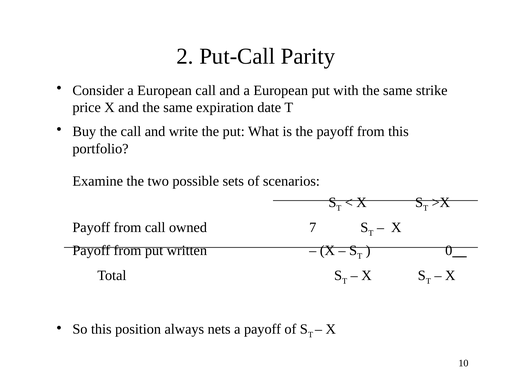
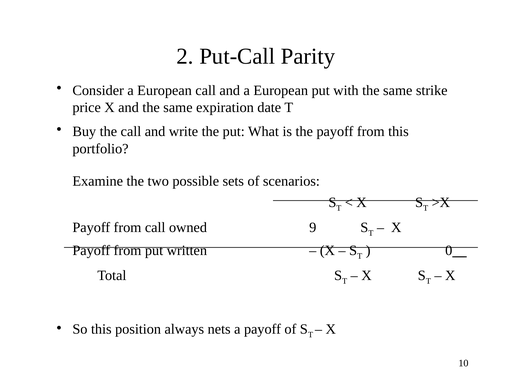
7: 7 -> 9 (313, 228)
